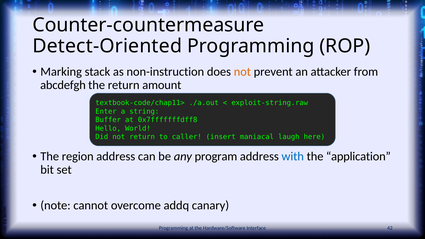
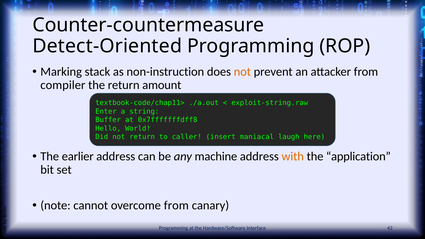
abcdefgh: abcdefgh -> compiler (63, 85)
region: region -> earlier (78, 157)
program: program -> machine (216, 157)
with colour: blue -> orange (293, 157)
overcome addq: addq -> from (176, 206)
